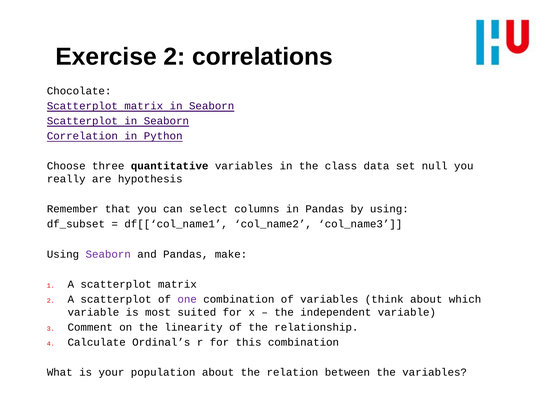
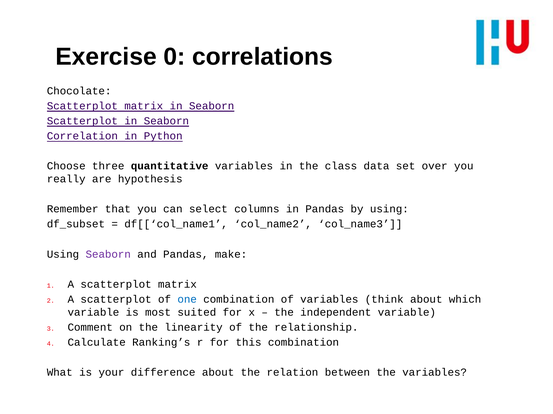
Exercise 2: 2 -> 0 (174, 57)
null: null -> over (435, 166)
one colour: purple -> blue (187, 300)
Ordinal’s: Ordinal’s -> Ranking’s (161, 343)
population: population -> difference (163, 373)
